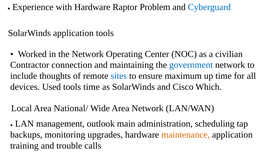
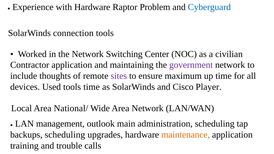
SolarWinds application: application -> connection (73, 33)
Operating: Operating -> Switching (124, 54)
Contractor connection: connection -> application (72, 65)
government colour: blue -> purple (191, 65)
sites colour: blue -> purple (119, 76)
Which: Which -> Player (209, 87)
backups monitoring: monitoring -> scheduling (65, 135)
